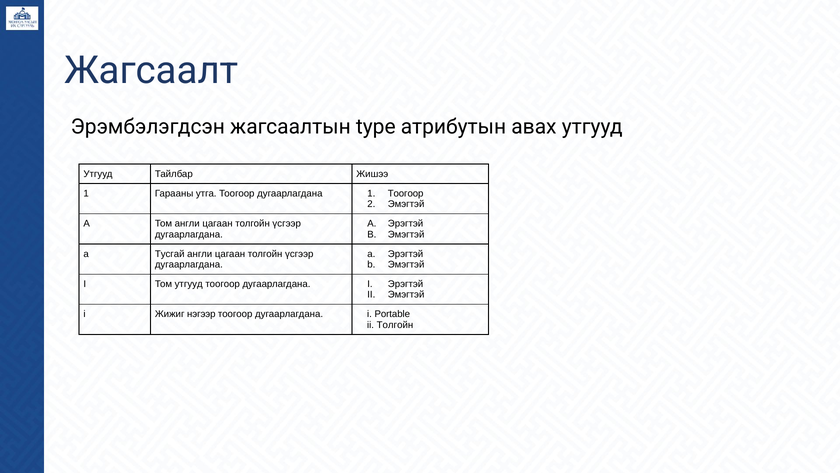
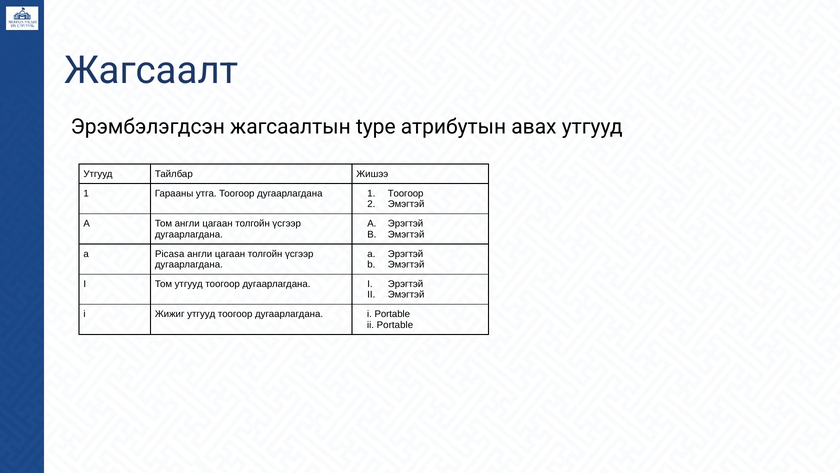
Тусгай: Тусгай -> Picasa (170, 254)
Жижиг нэгээр: нэгээр -> утгууд (201, 314)
ii Толгойн: Толгойн -> Portable (395, 325)
